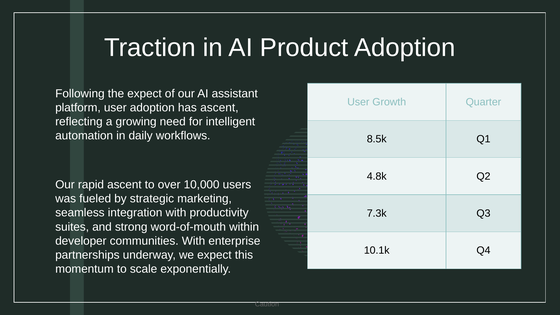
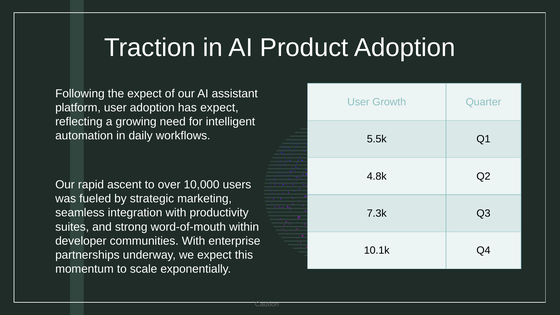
has ascent: ascent -> expect (219, 108)
8.5k: 8.5k -> 5.5k (377, 139)
